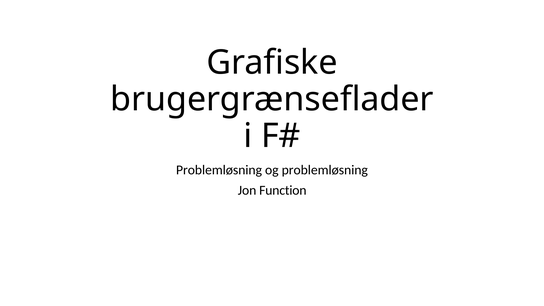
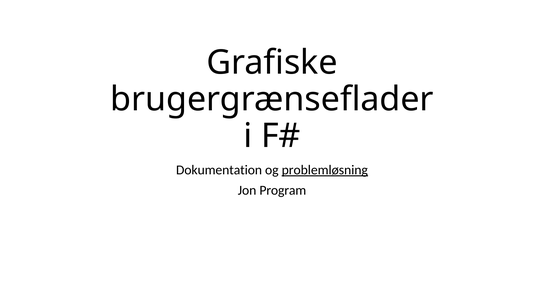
Problemløsning: Problemløsning -> Dokumentation (219, 170)
problemløsning underline: none -> present (325, 170)
Function: Function -> Program (283, 190)
